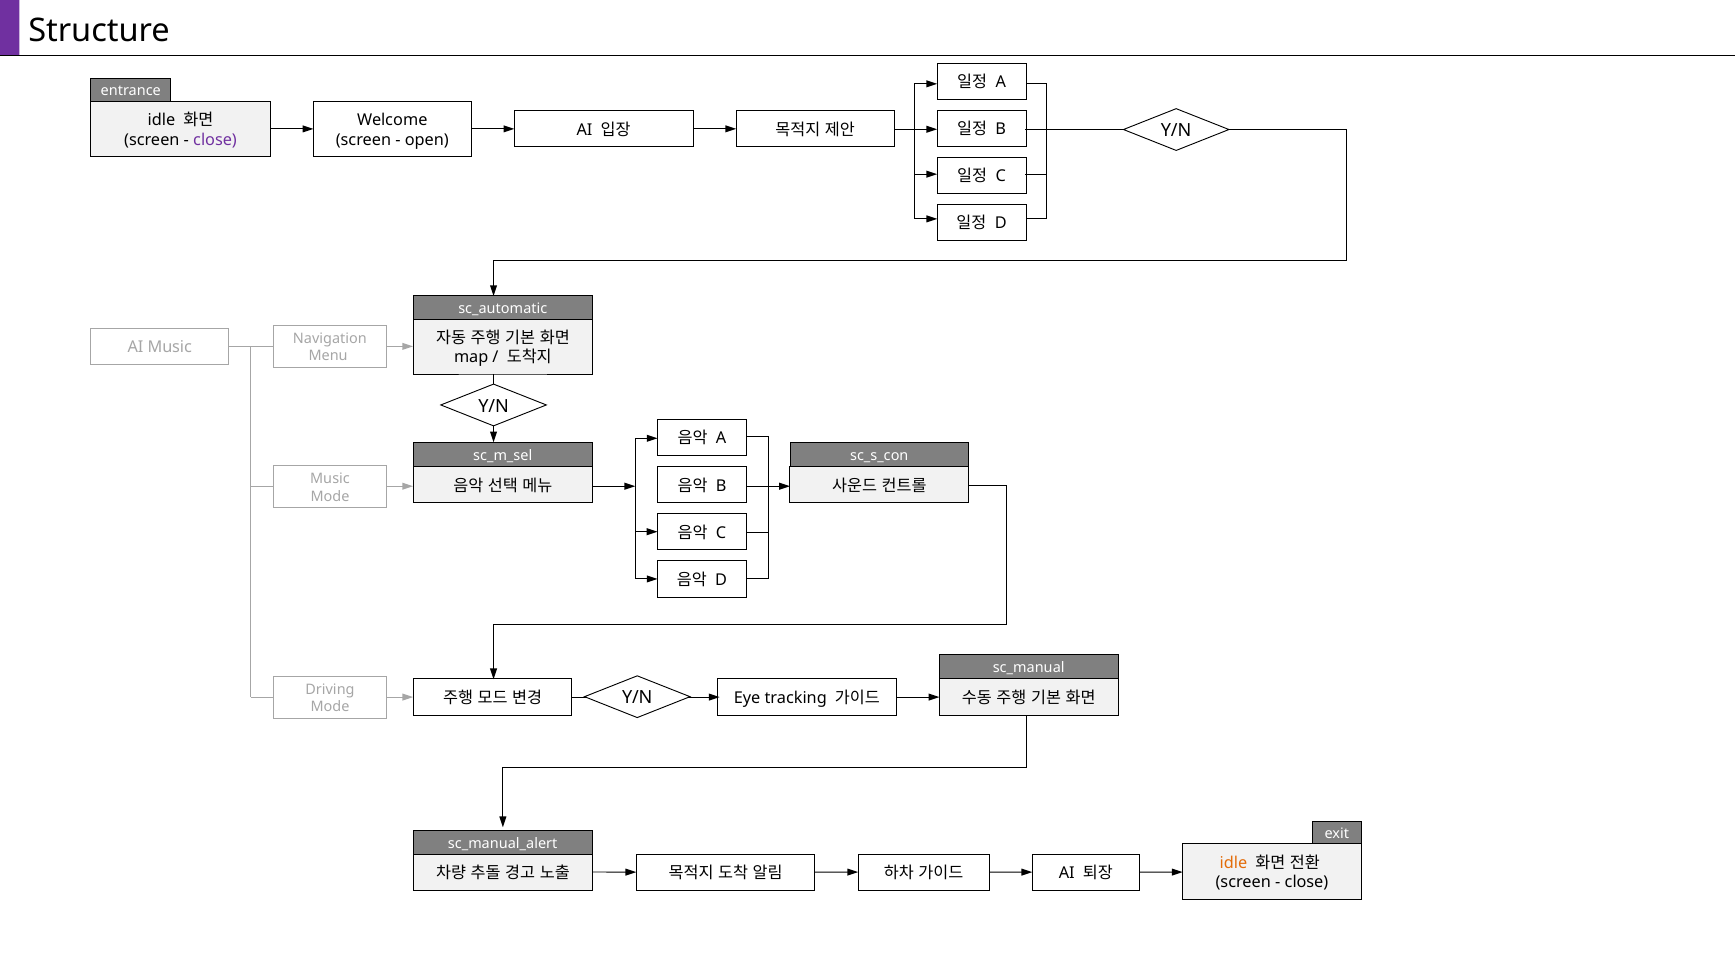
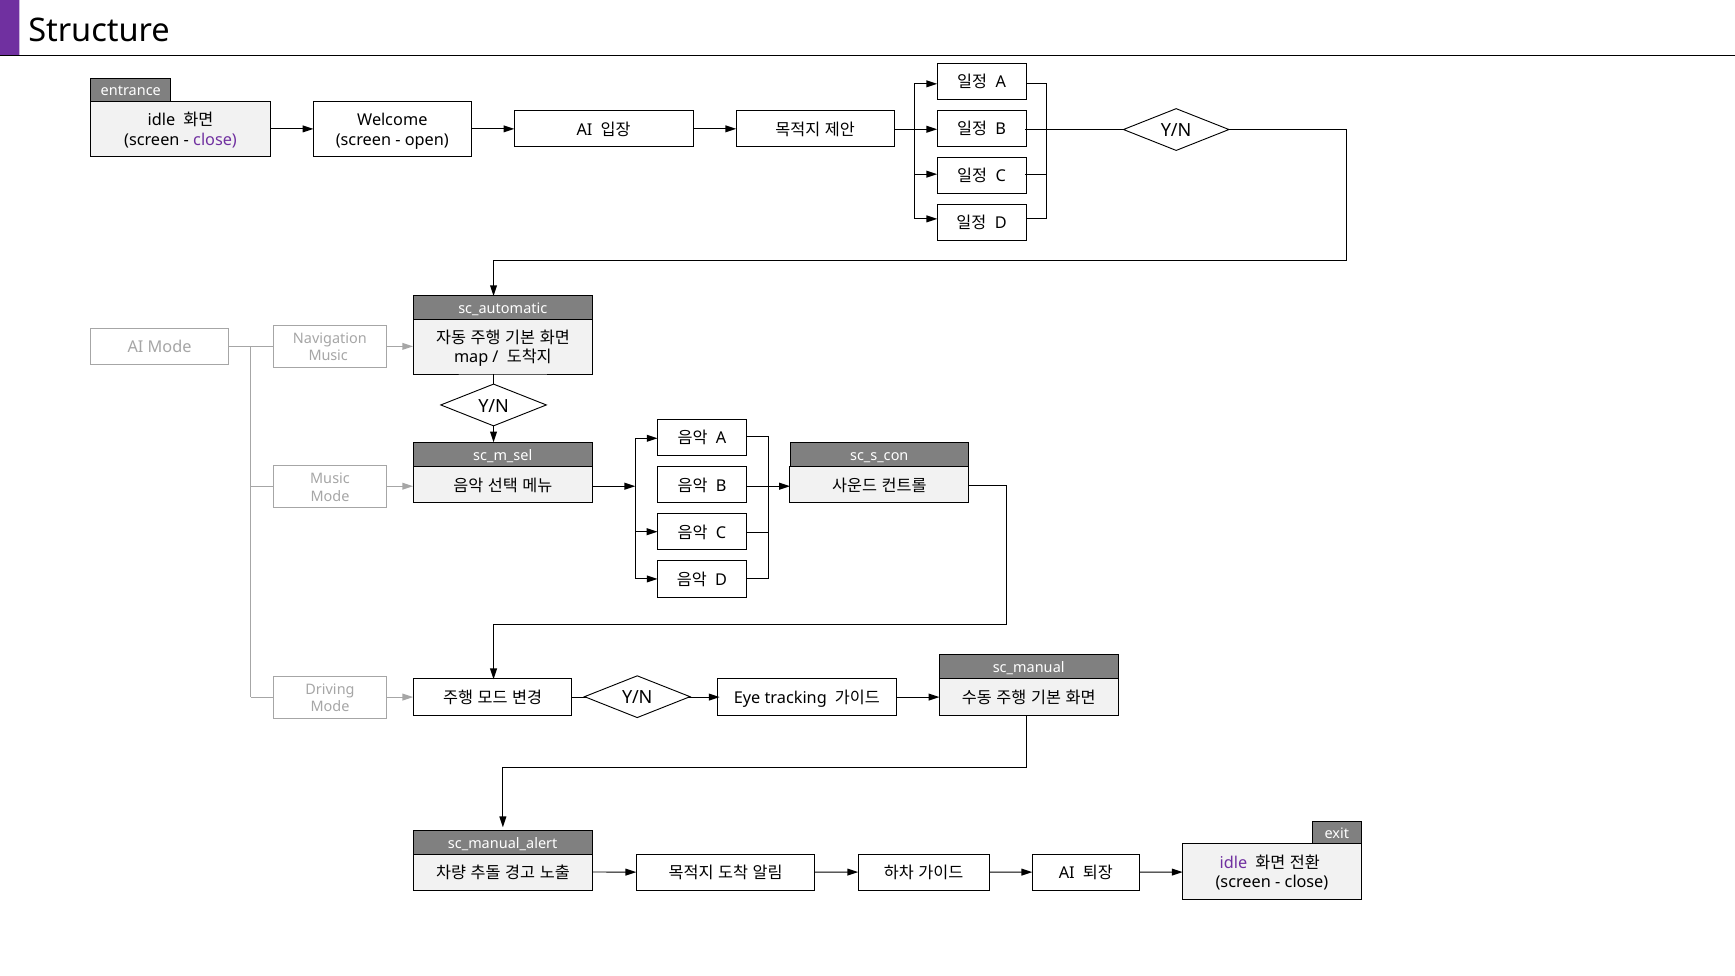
AI Music: Music -> Mode (170, 347)
Menu: Menu -> Music (328, 356)
idle colour: orange -> purple (1233, 863)
